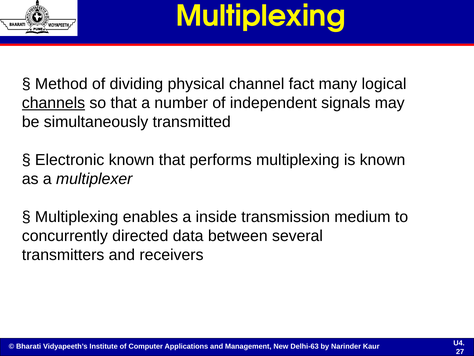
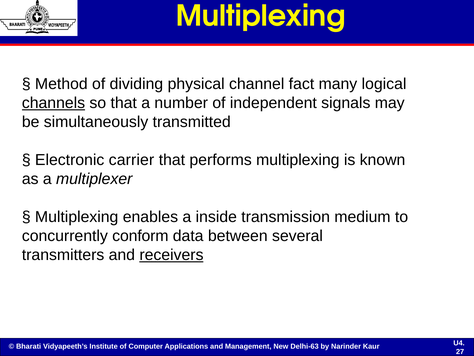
Electronic known: known -> carrier (131, 160)
directed: directed -> conform (140, 236)
receivers underline: none -> present (171, 255)
